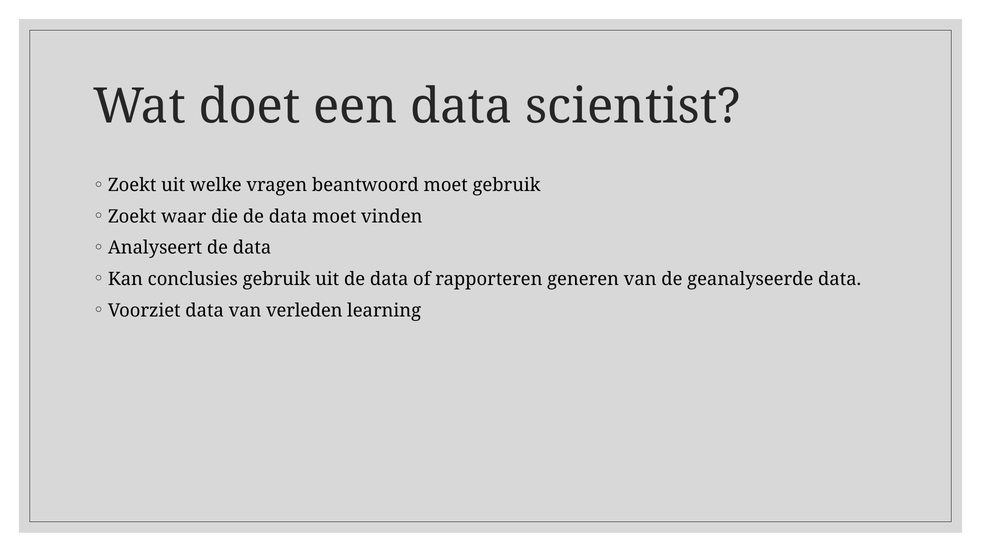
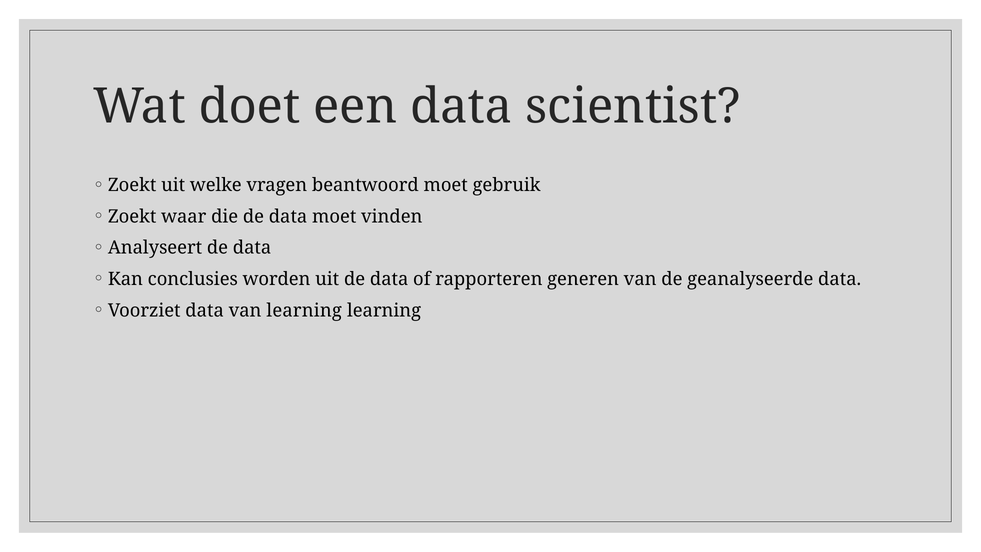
conclusies gebruik: gebruik -> worden (277, 279)
van verleden: verleden -> learning (304, 310)
